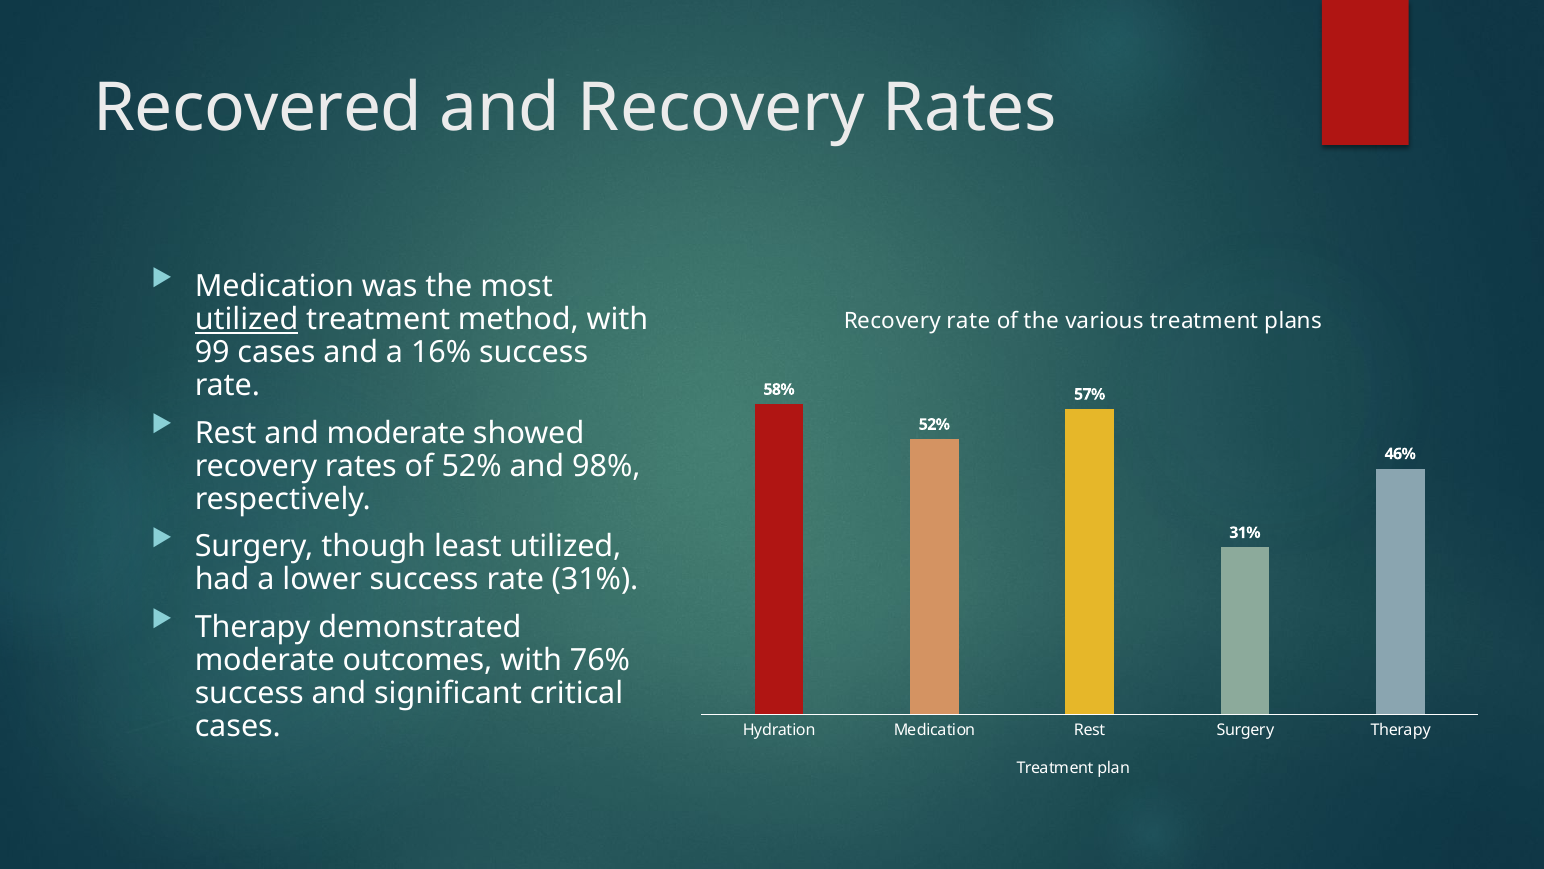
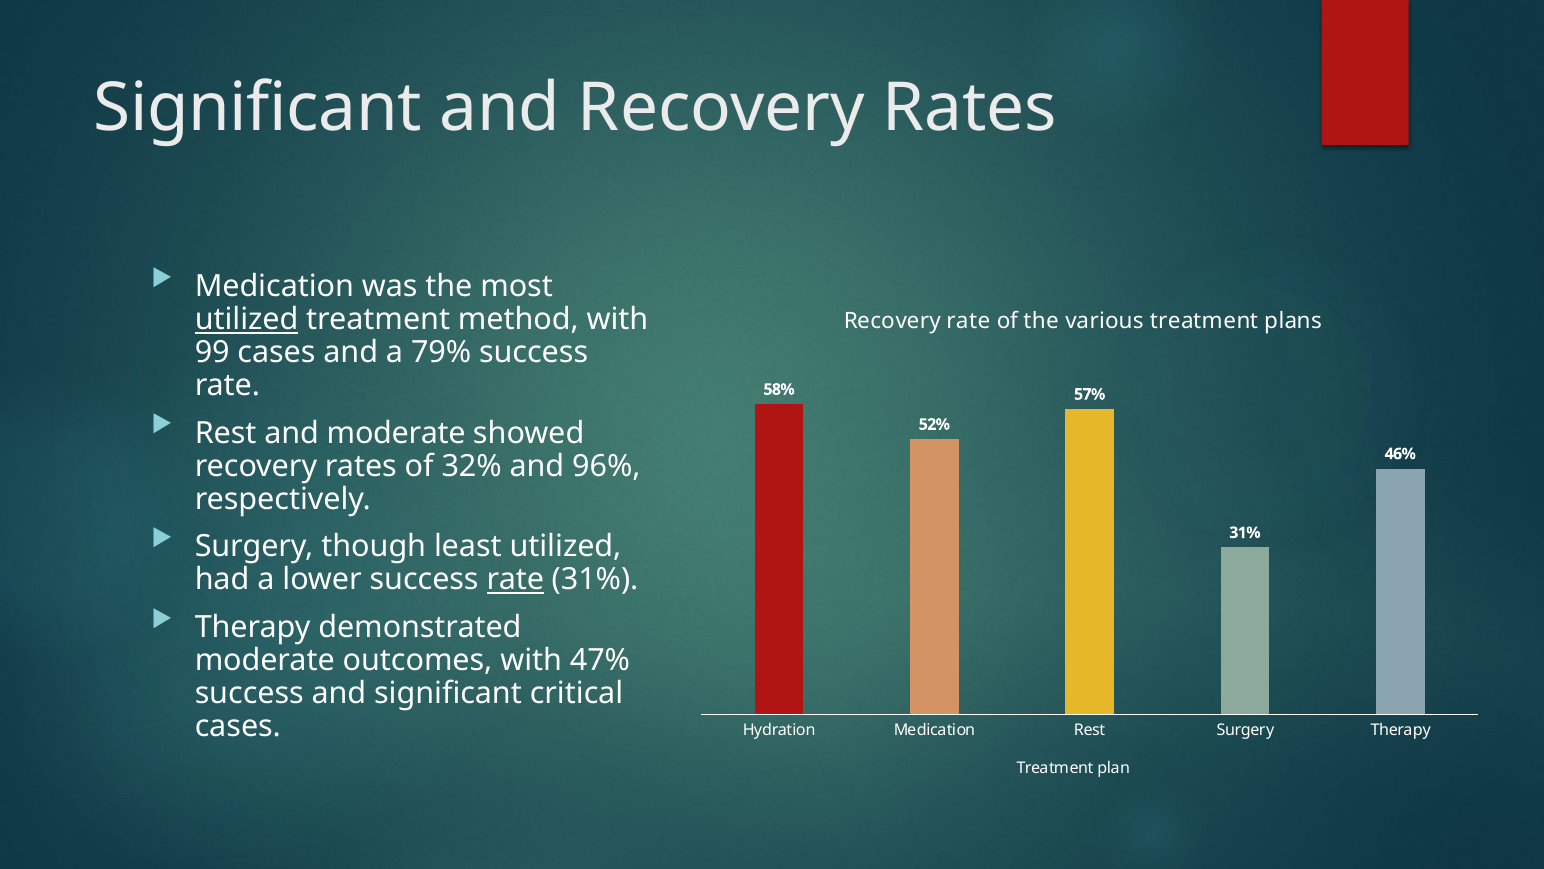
Recovered: Recovered -> Significant (258, 108)
16%: 16% -> 79% (441, 352)
of 52%: 52% -> 32% (472, 466)
98%: 98% -> 96% (606, 466)
rate underline: none -> present (515, 579)
76%: 76% -> 47% (600, 660)
